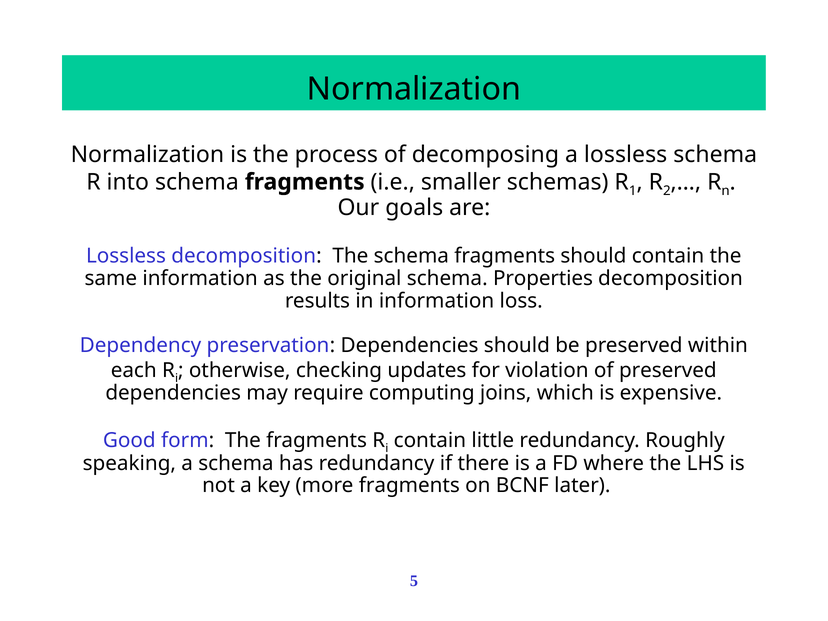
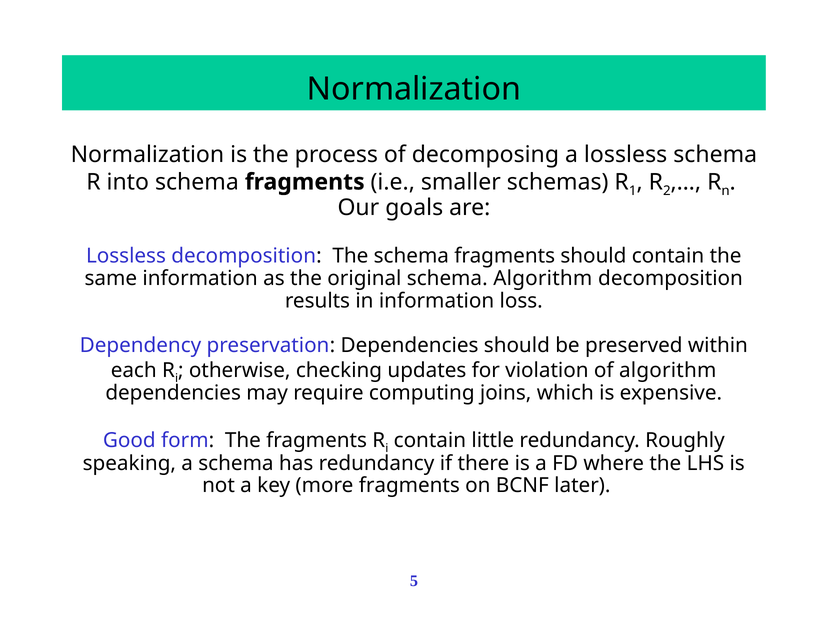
schema Properties: Properties -> Algorithm (543, 278)
of preserved: preserved -> algorithm (668, 370)
